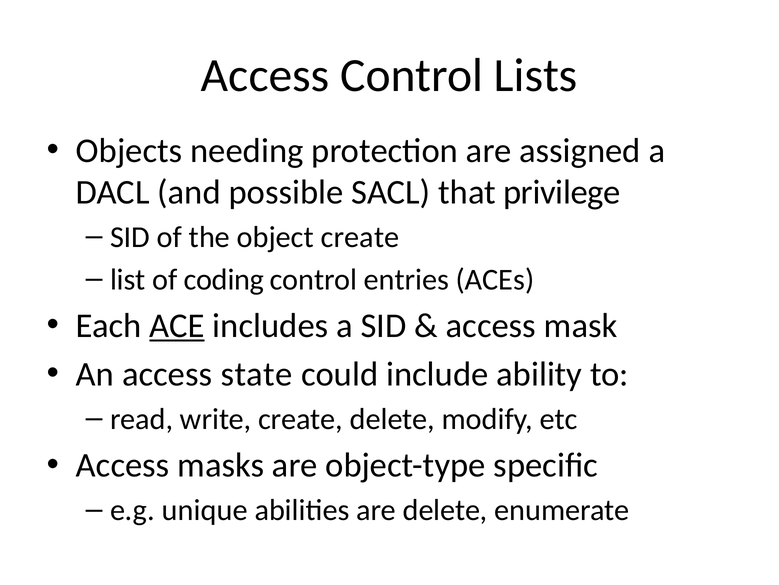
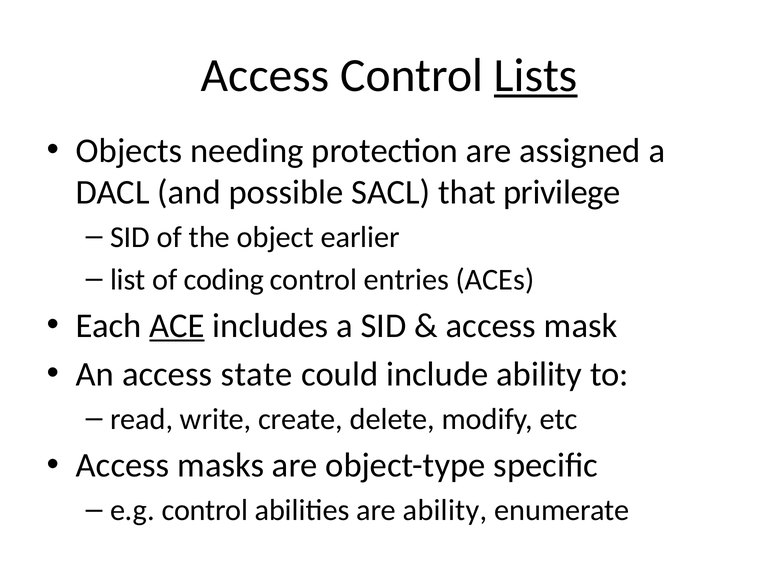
Lists underline: none -> present (536, 75)
object create: create -> earlier (360, 237)
e.g unique: unique -> control (205, 510)
are delete: delete -> ability (445, 510)
